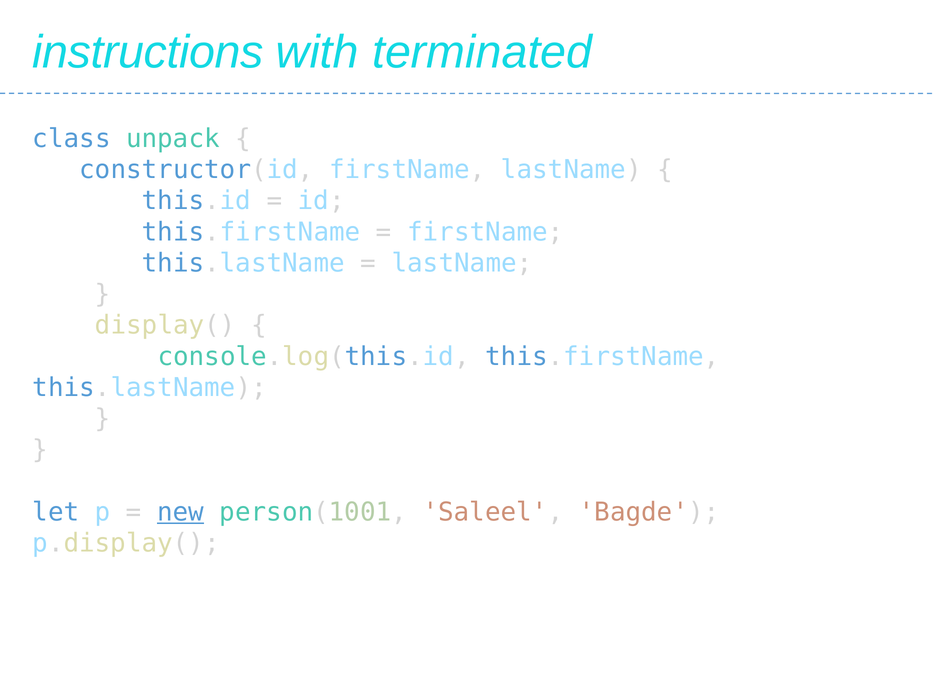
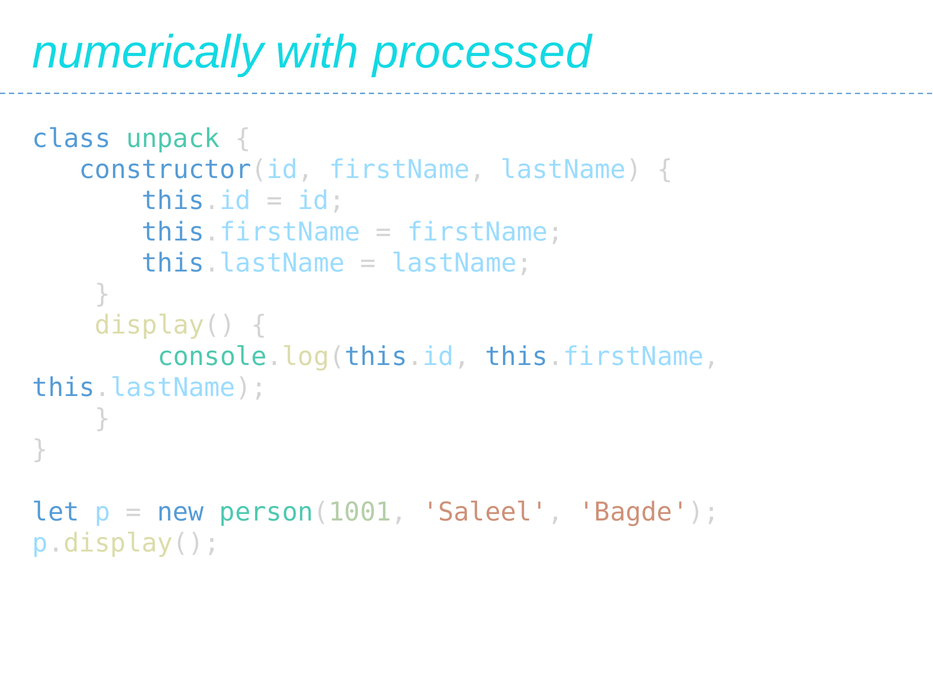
instructions: instructions -> numerically (148, 52)
terminated: terminated -> processed (482, 52)
new underline: present -> none (181, 512)
